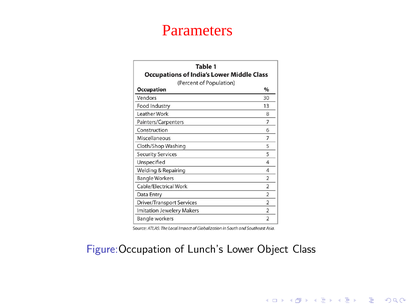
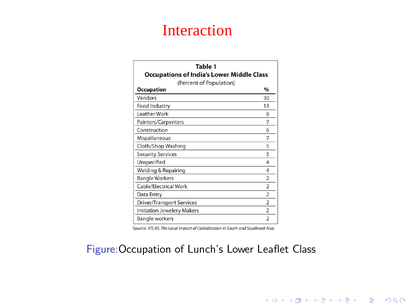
Parameters: Parameters -> Interaction (197, 30)
Object: Object -> Leaflet (273, 250)
